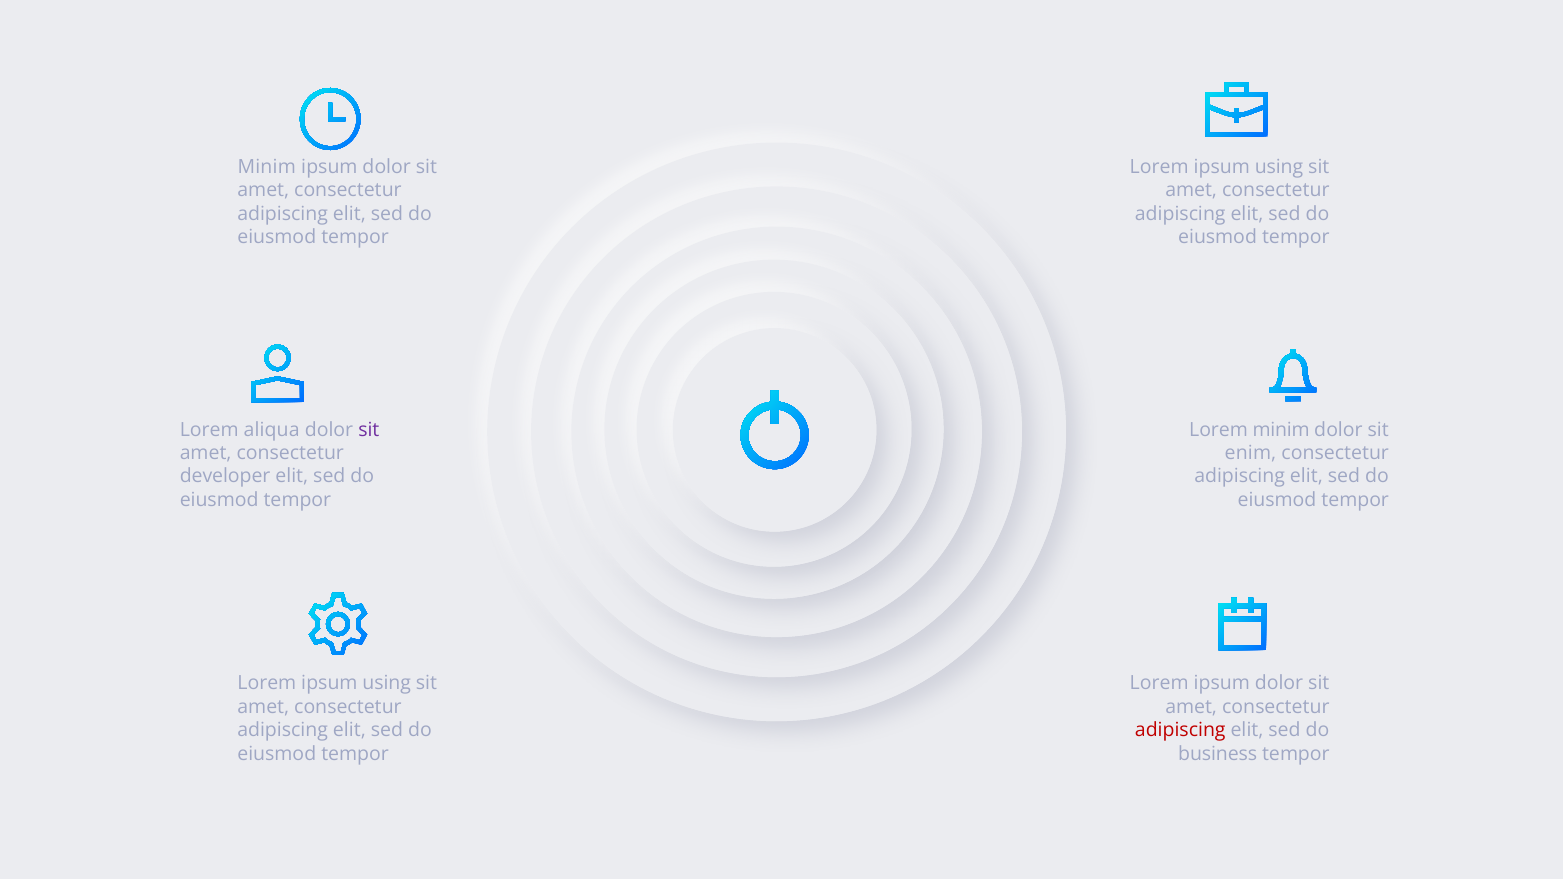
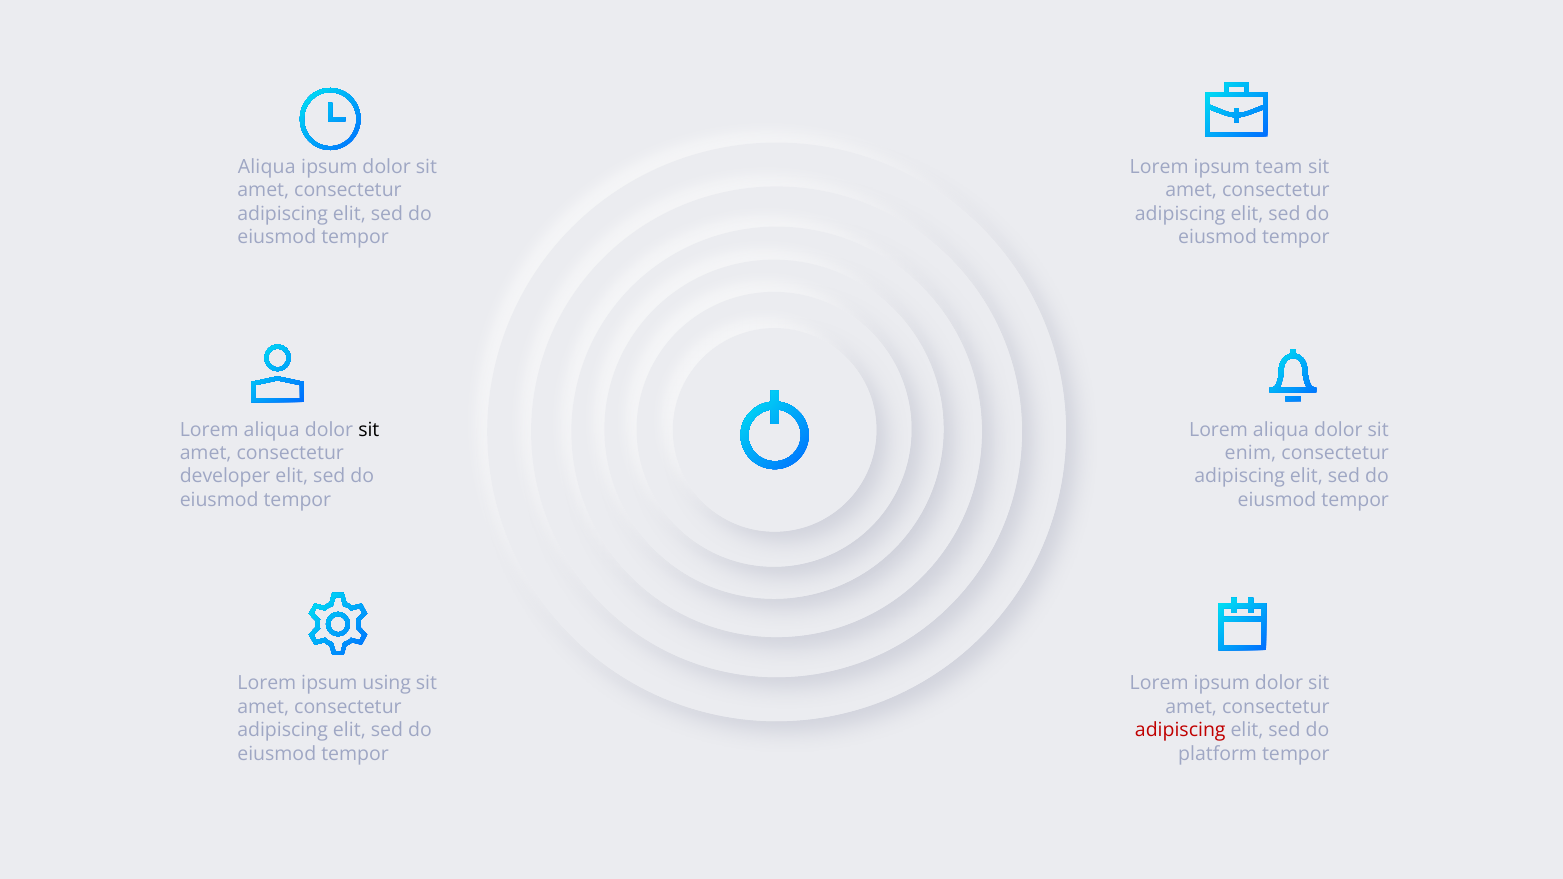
Minim: Minim -> Aliqua (267, 167)
using: using -> team (1279, 167)
sit colour: purple -> black (369, 430)
minim: minim -> aliqua (1281, 430)
business: business -> platform (1218, 754)
